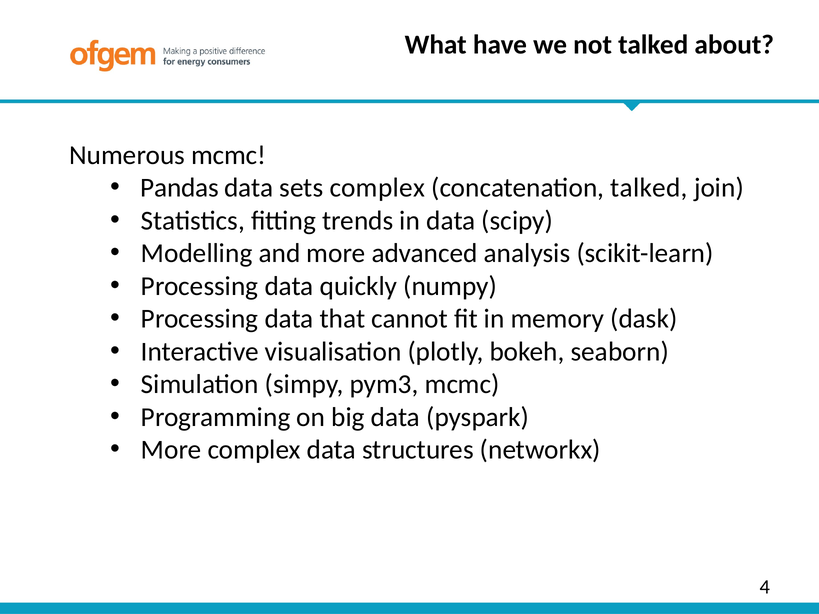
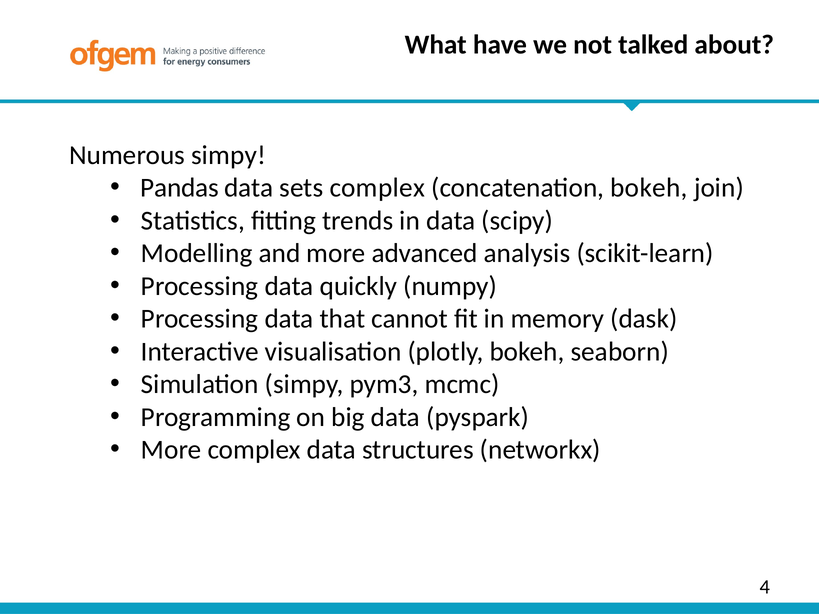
Numerous mcmc: mcmc -> simpy (229, 155)
concatenation talked: talked -> bokeh (649, 188)
